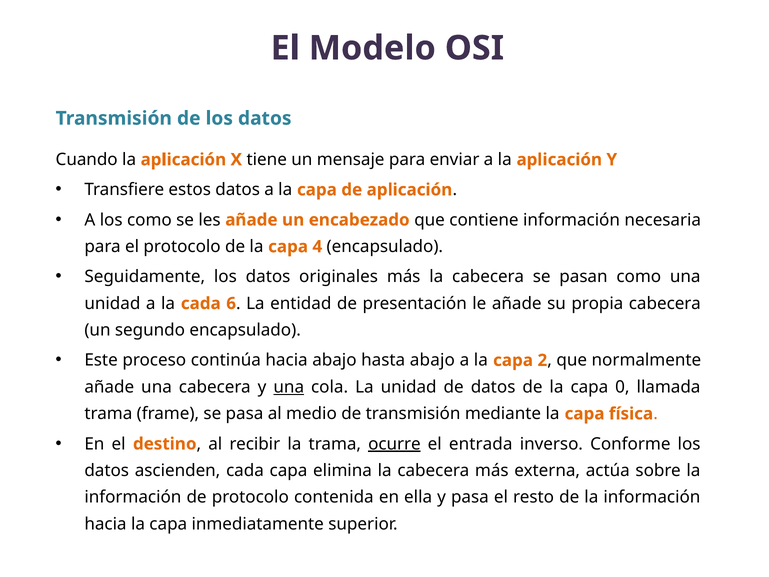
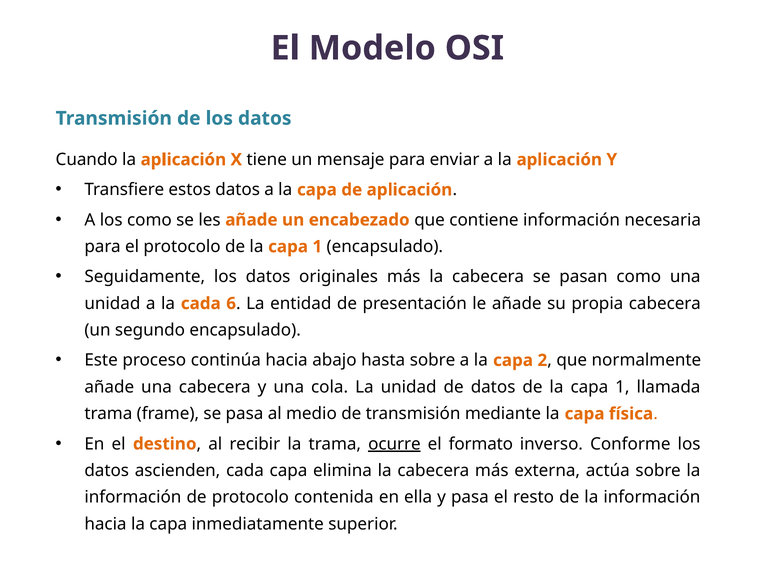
4: 4 -> 1 (317, 247)
hasta abajo: abajo -> sobre (433, 360)
una underline: present -> none (289, 387)
0: 0 -> 1 (622, 387)
entrada: entrada -> formato (481, 444)
